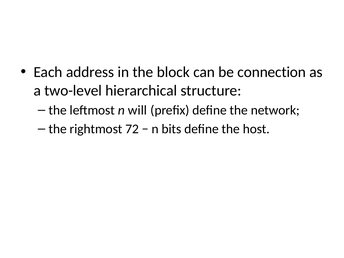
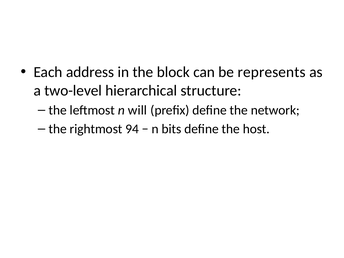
connection: connection -> represents (272, 72)
72: 72 -> 94 (132, 129)
